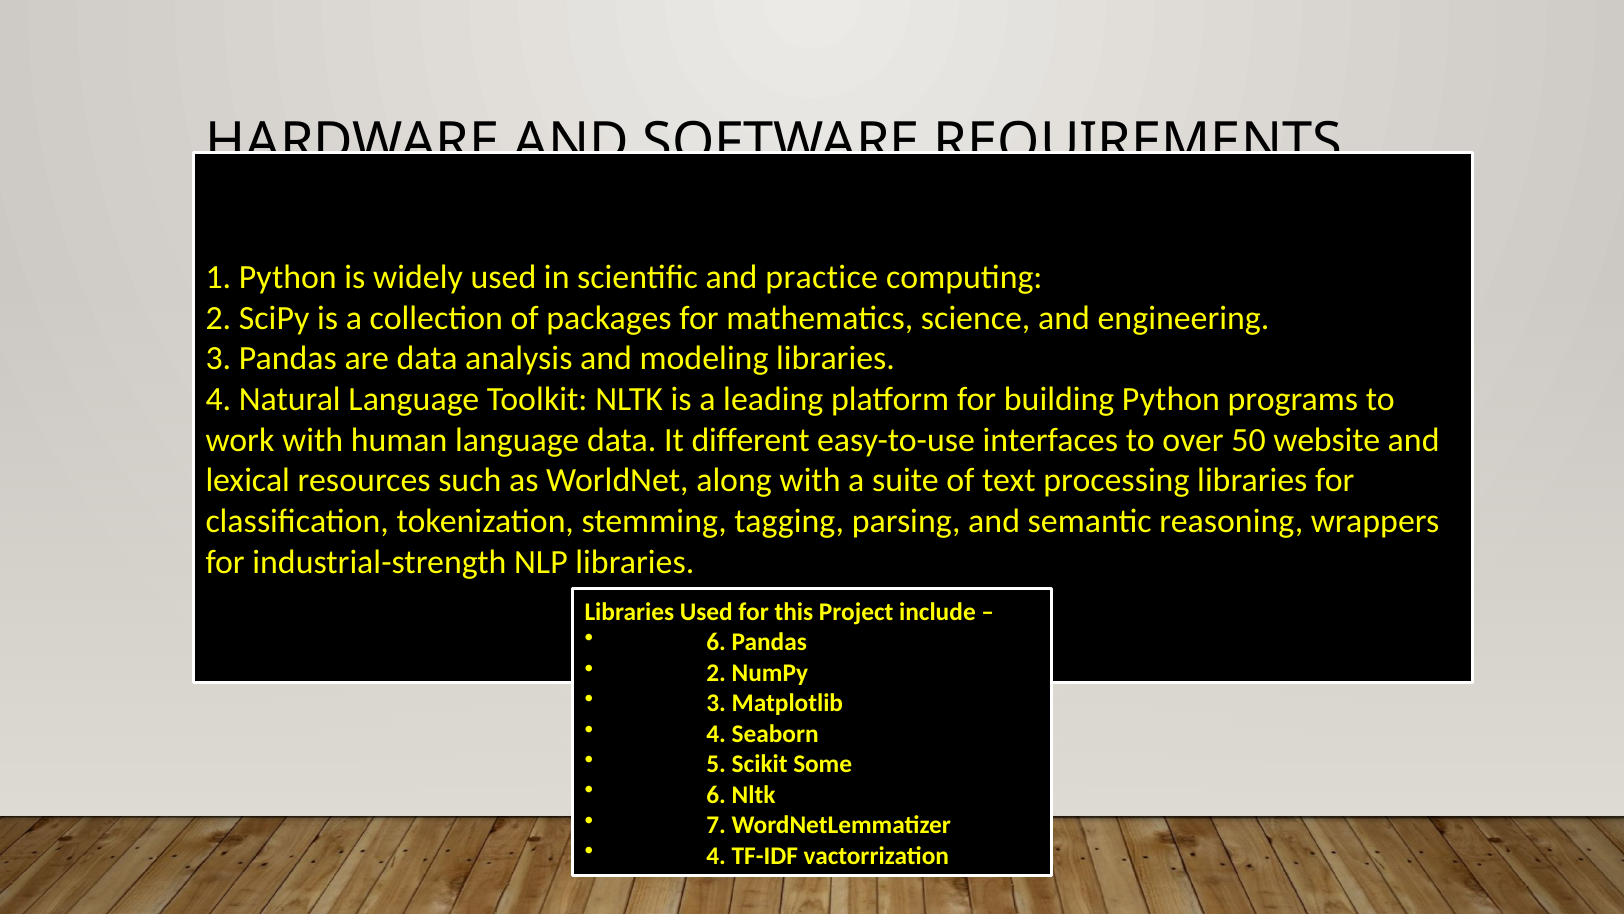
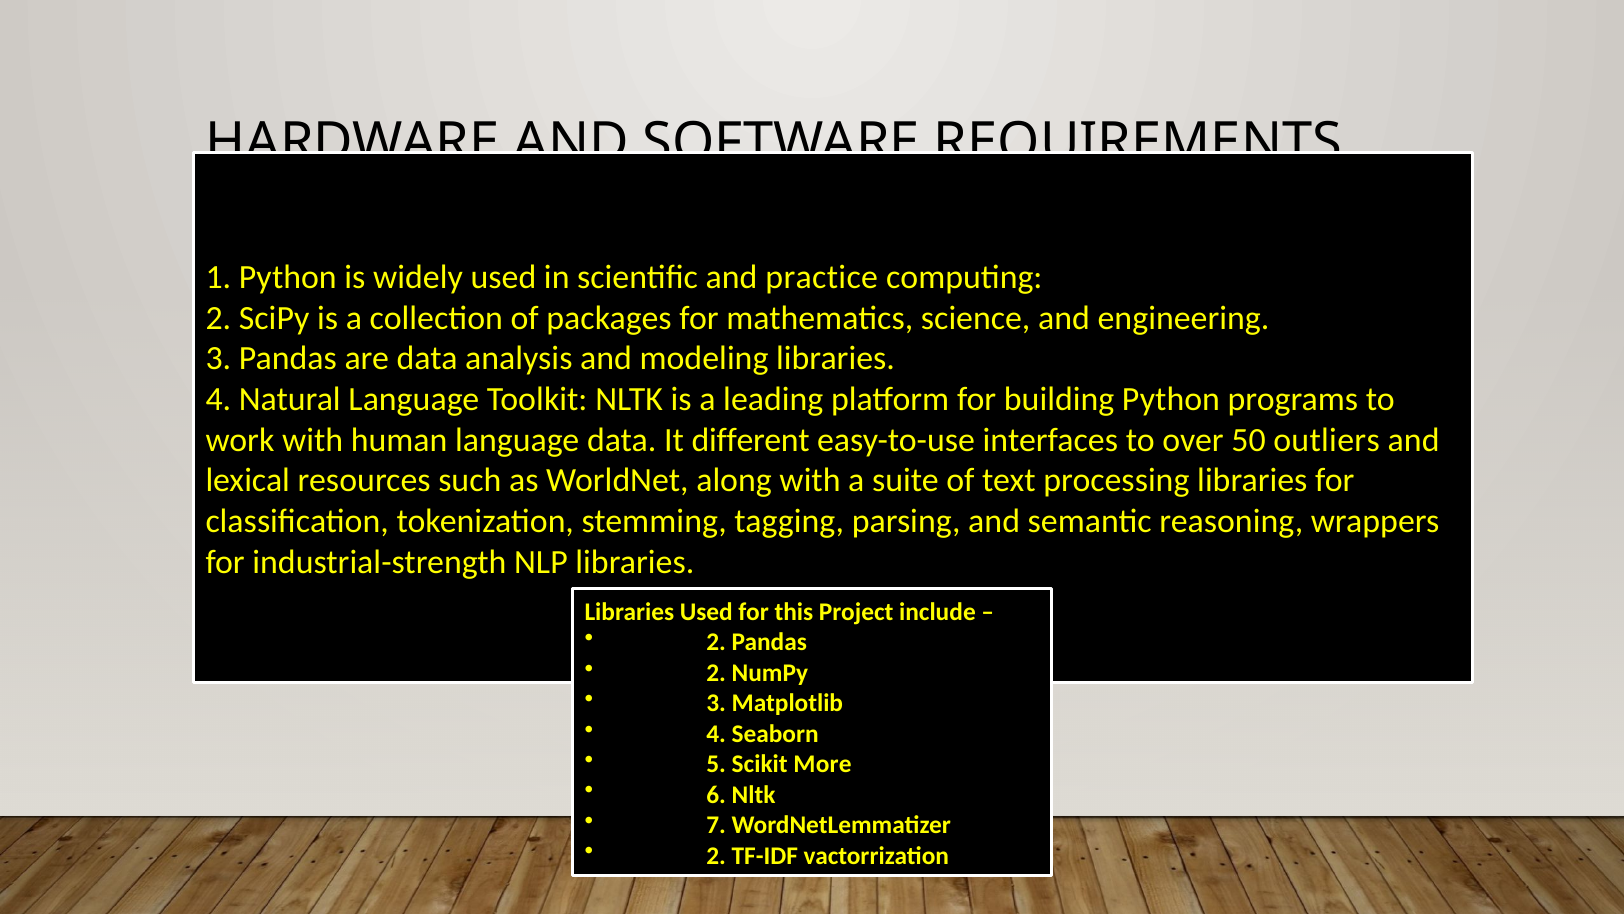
website: website -> outliers (1327, 440)
6: 6 -> 2 (716, 642)
Some: Some -> More (823, 764)
4: 4 -> 2 (716, 855)
